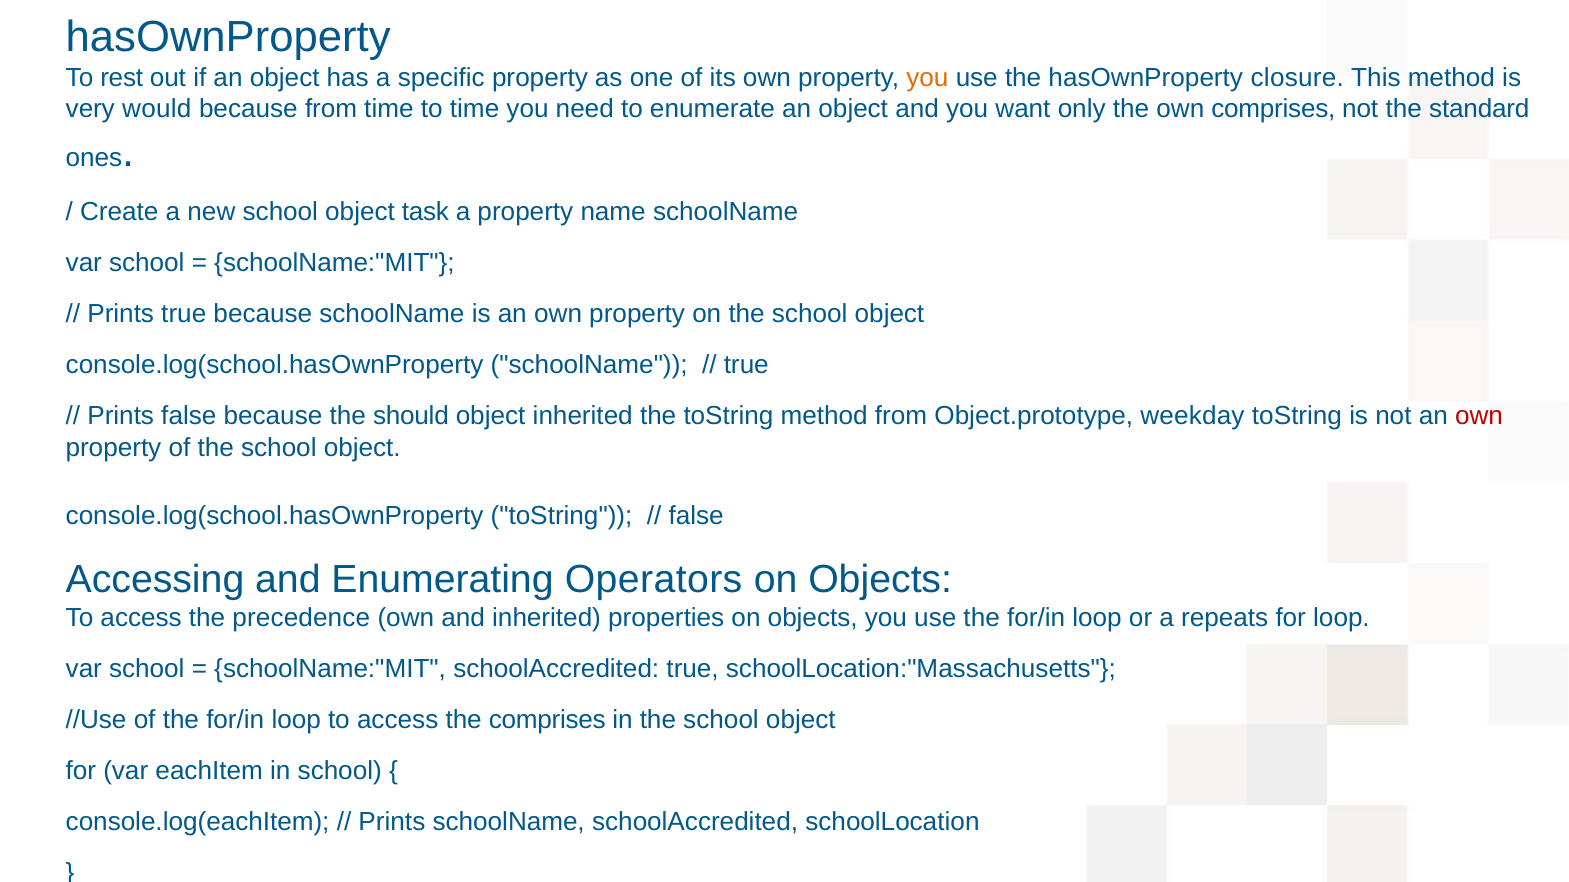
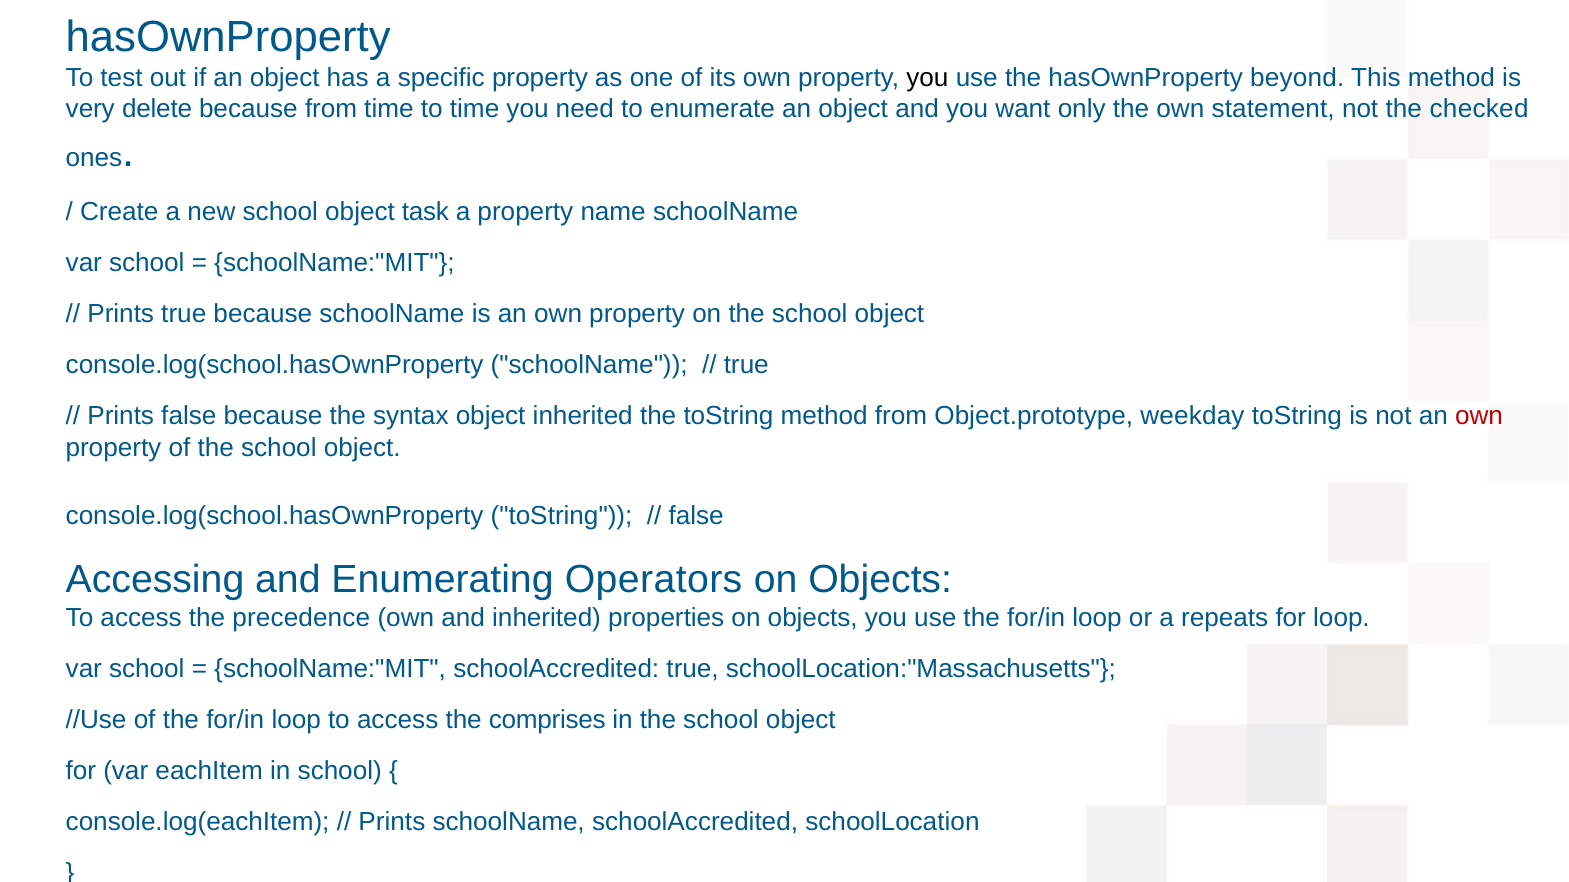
rest: rest -> test (122, 78)
you colour: orange -> black (927, 78)
closure: closure -> beyond (1297, 78)
would: would -> delete (157, 109)
own comprises: comprises -> statement (1273, 109)
standard: standard -> checked (1479, 109)
should: should -> syntax (411, 416)
